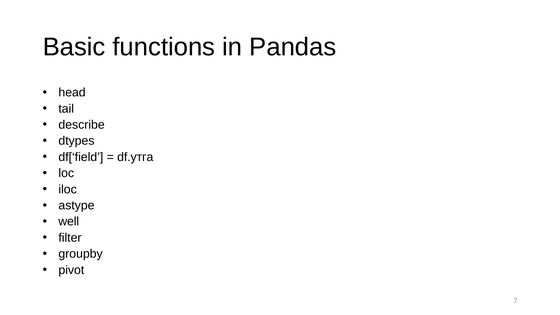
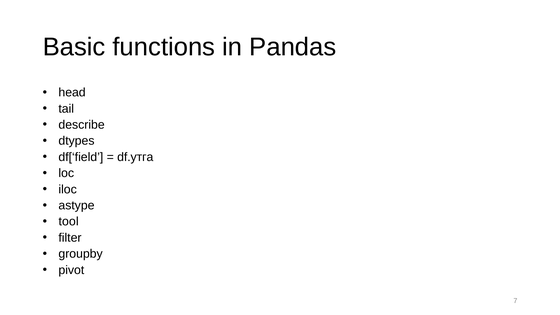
well: well -> tool (69, 222)
